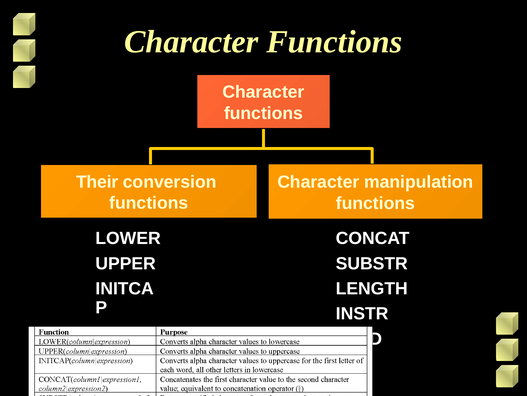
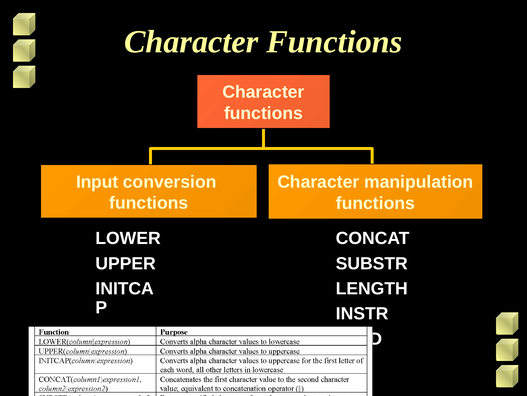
Their: Their -> Input (97, 182)
